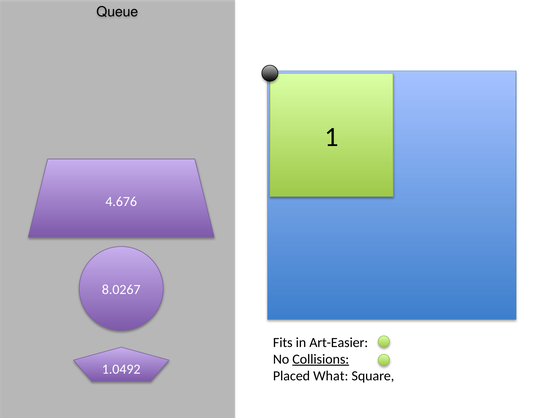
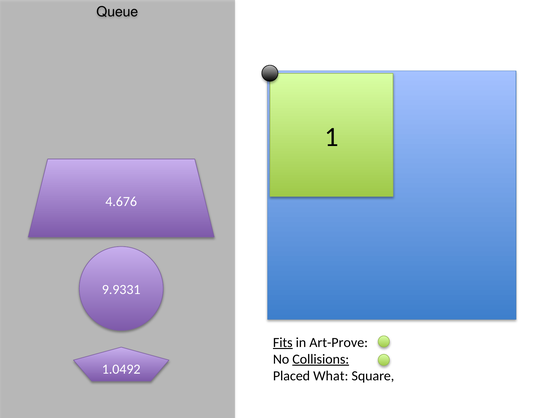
8.0267: 8.0267 -> 9.9331 (121, 289)
Fits underline: none -> present (283, 342)
Art-Easier: Art-Easier -> Art-Prove (339, 342)
